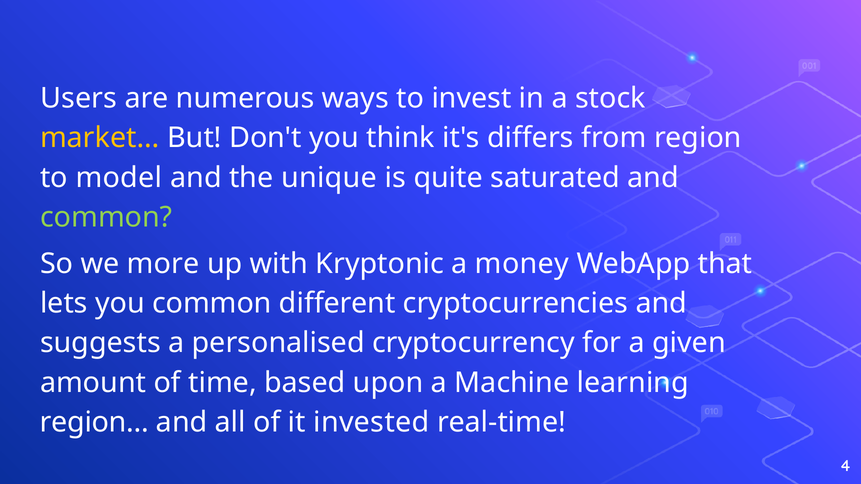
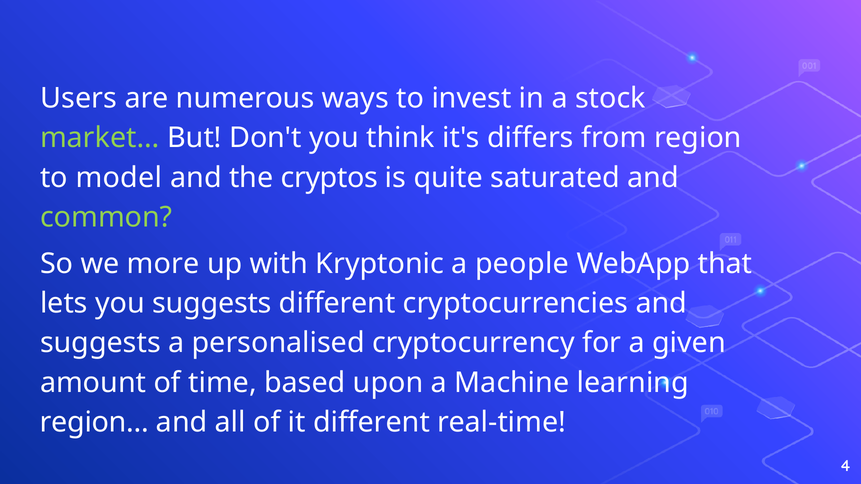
market colour: yellow -> light green (100, 138)
unique: unique -> cryptos (329, 178)
money: money -> people (522, 264)
you common: common -> suggests (212, 304)
it invested: invested -> different (372, 422)
